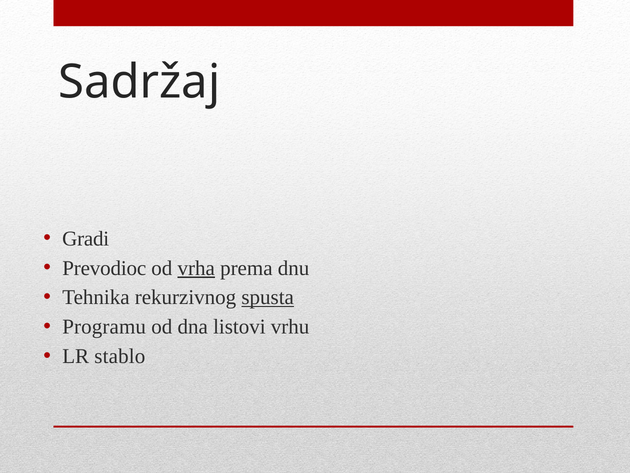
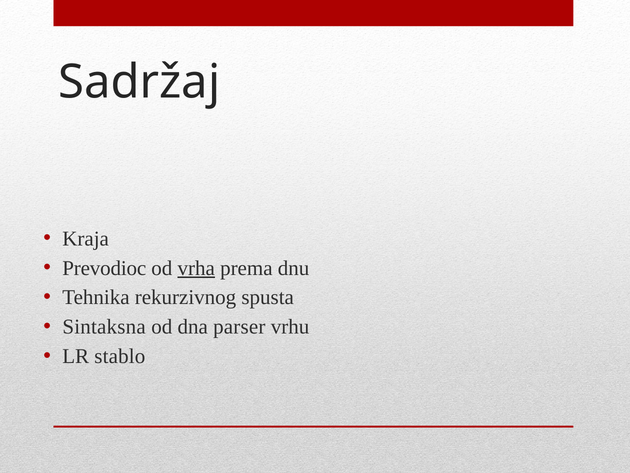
Gradi: Gradi -> Kraja (86, 238)
spusta underline: present -> none (268, 297)
Programu: Programu -> Sintaksna (104, 327)
listovi: listovi -> parser (239, 327)
